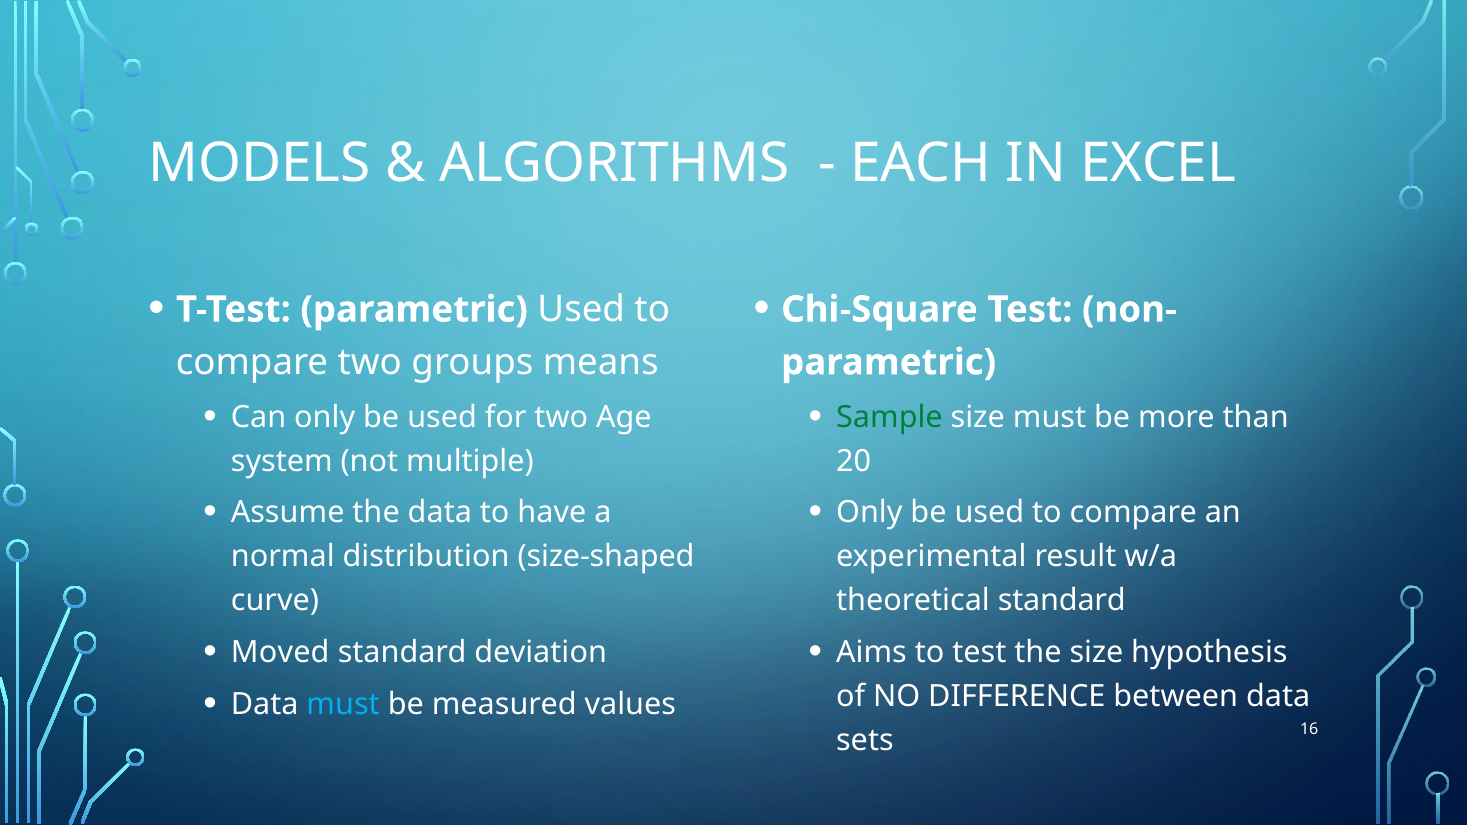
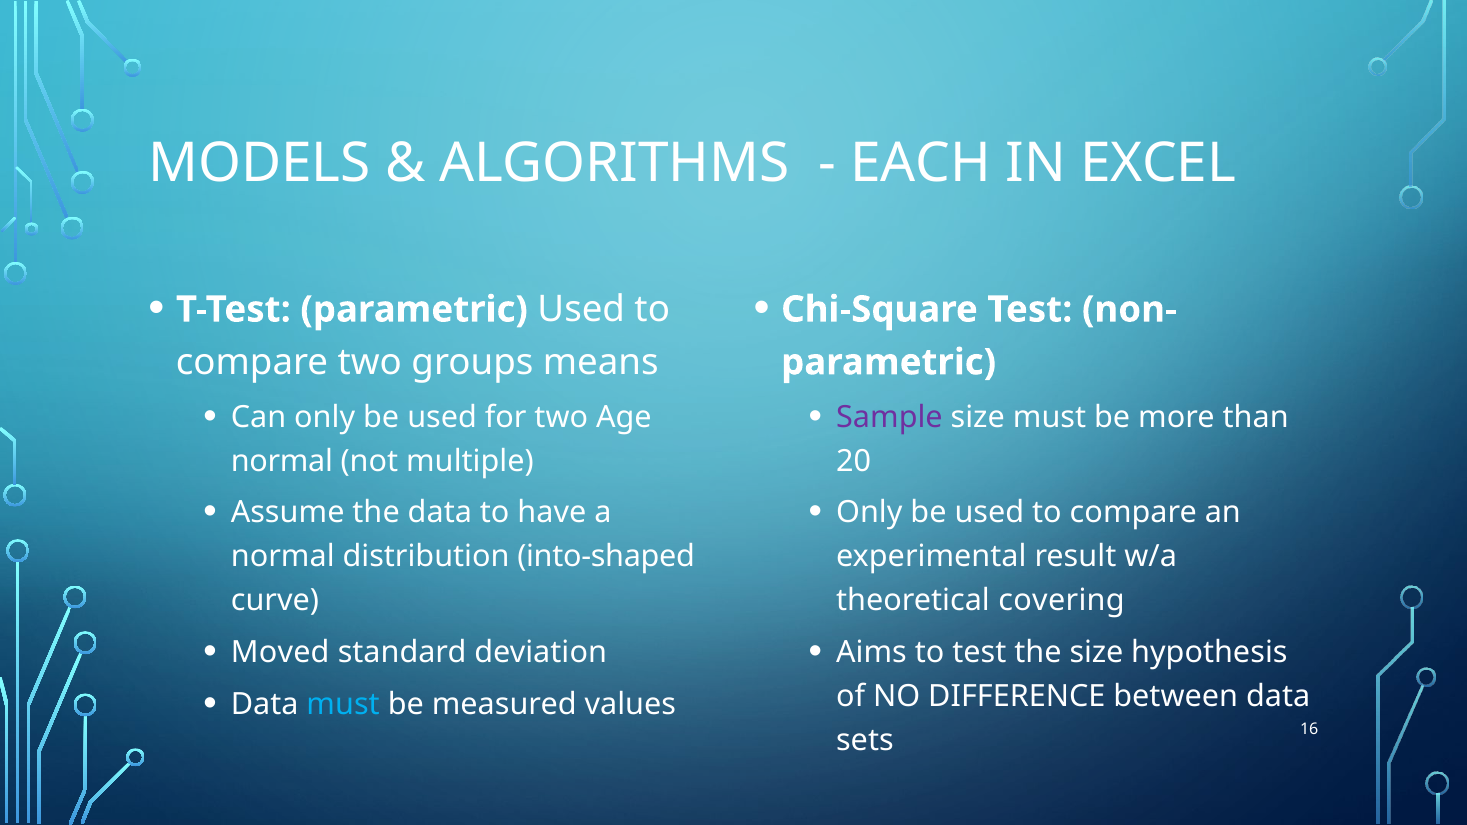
Sample colour: green -> purple (889, 417)
system: system -> normal (282, 461)
size-shaped: size-shaped -> into-shaped (606, 557)
theoretical standard: standard -> covering (1062, 601)
